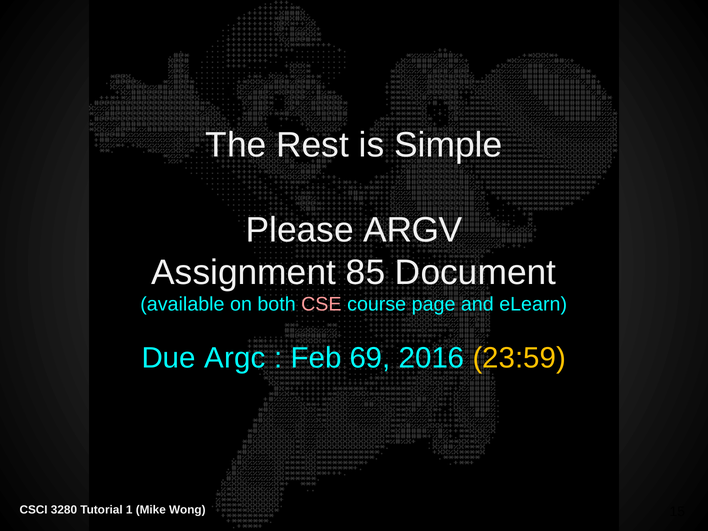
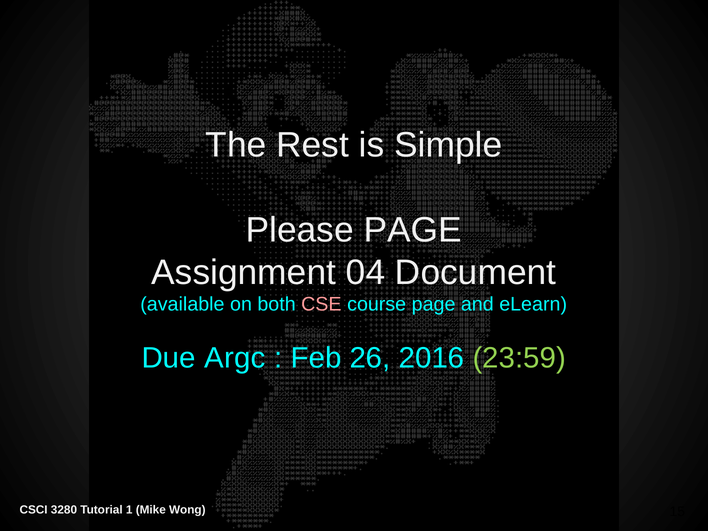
Please ARGV: ARGV -> PAGE (413, 230)
85: 85 -> 04 (366, 272)
69: 69 -> 26 (370, 358)
23:59 colour: yellow -> light green (519, 358)
